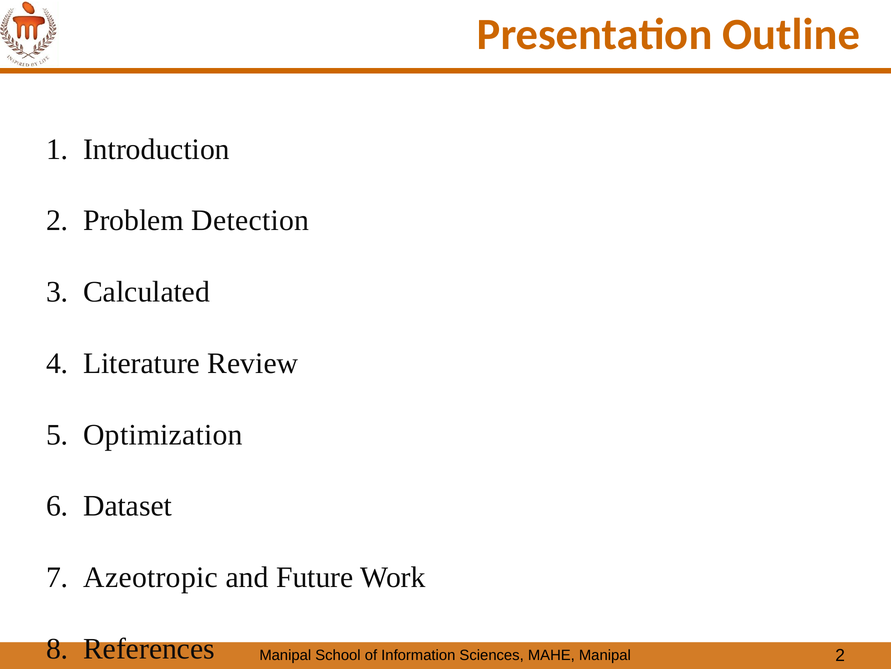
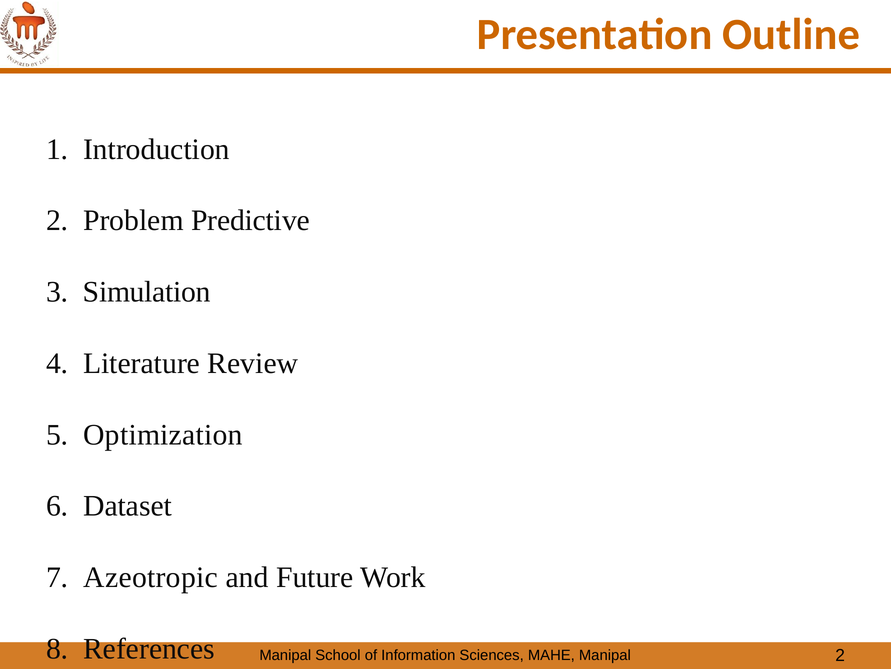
Detection: Detection -> Predictive (251, 220)
Calculated: Calculated -> Simulation (147, 292)
